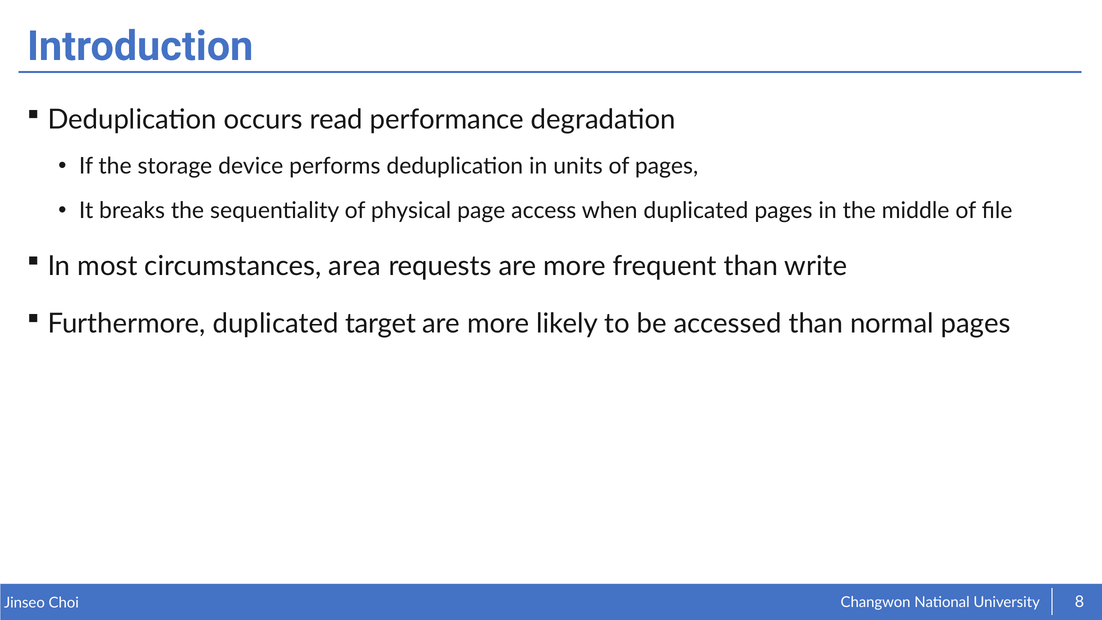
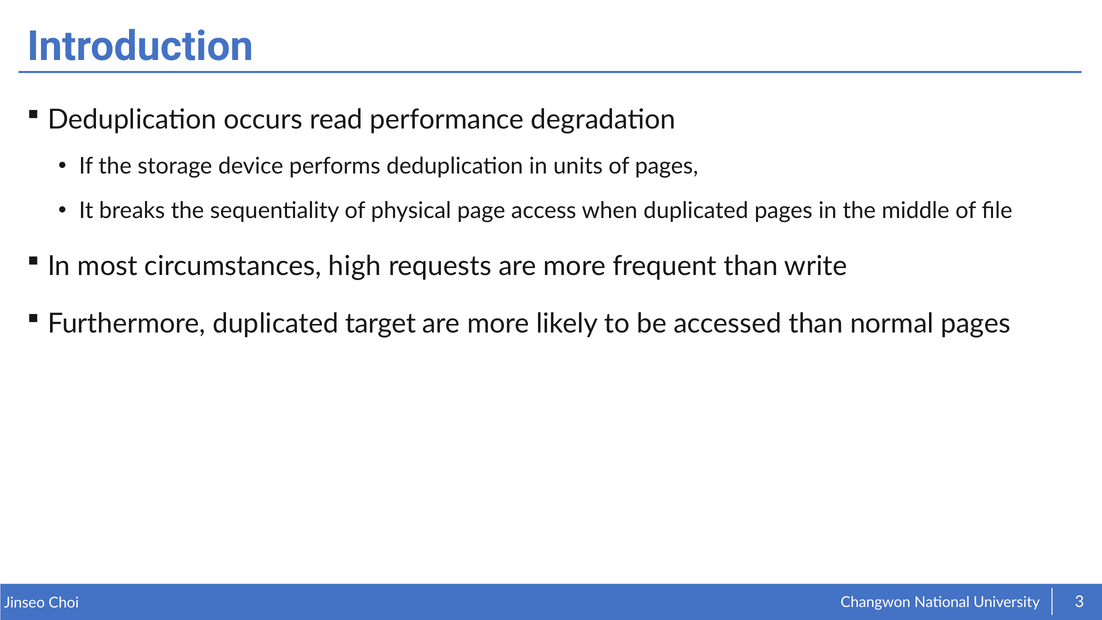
area: area -> high (355, 266)
8: 8 -> 3 (1079, 602)
